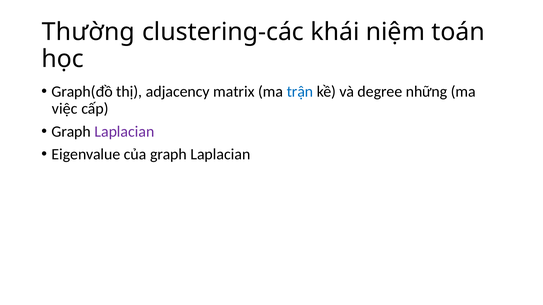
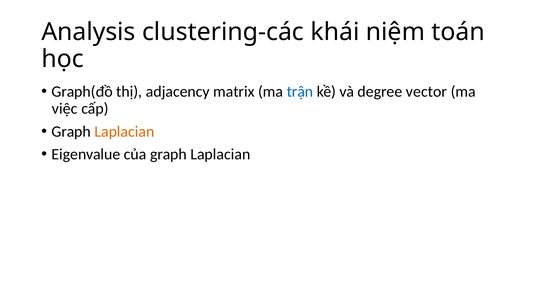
Thường: Thường -> Analysis (88, 32)
những: những -> vector (426, 92)
Laplacian colour: purple -> orange (124, 132)
